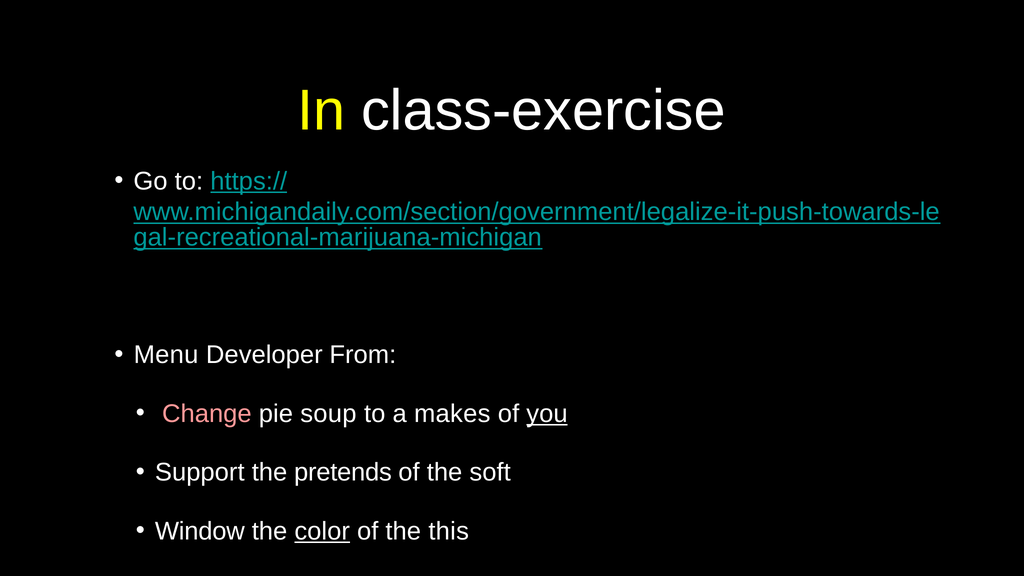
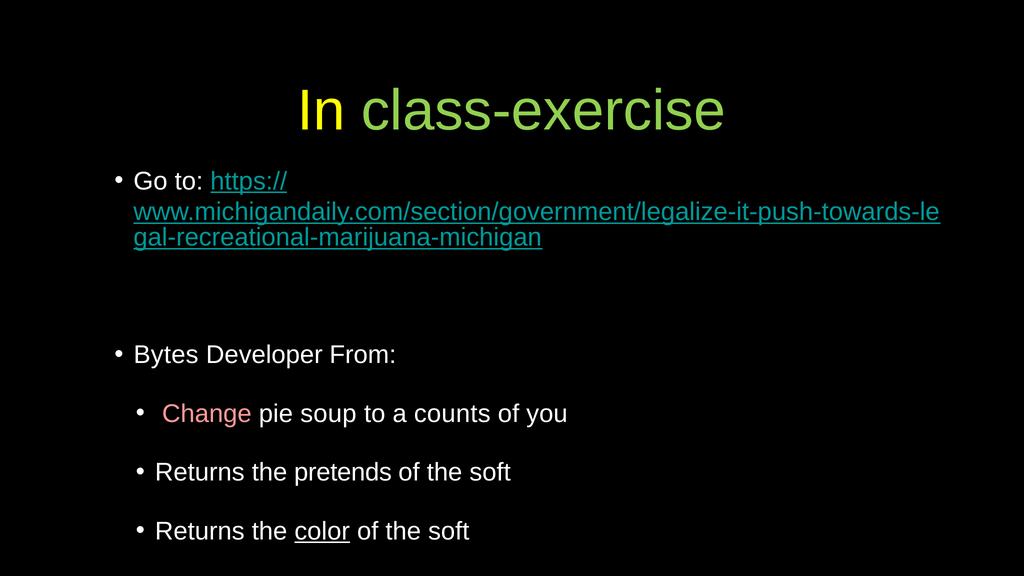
class-exercise colour: white -> light green (543, 111)
Menu: Menu -> Bytes (166, 355)
makes: makes -> counts (452, 414)
you underline: present -> none (547, 414)
Support: Support -> Returns (200, 472)
Window: Window -> Returns (200, 531)
this: this -> soft (449, 531)
